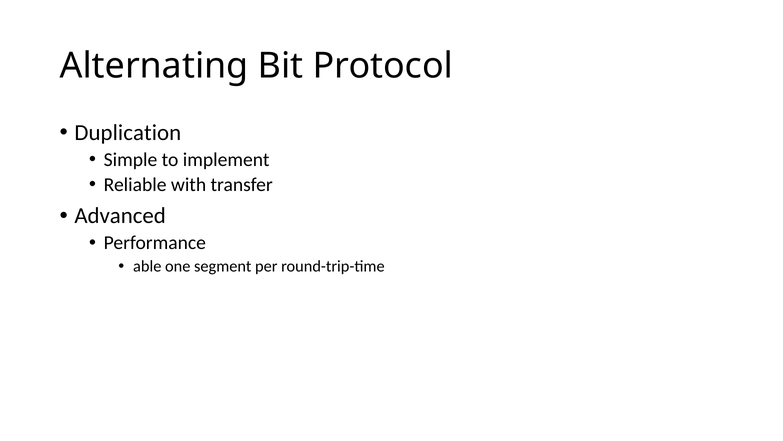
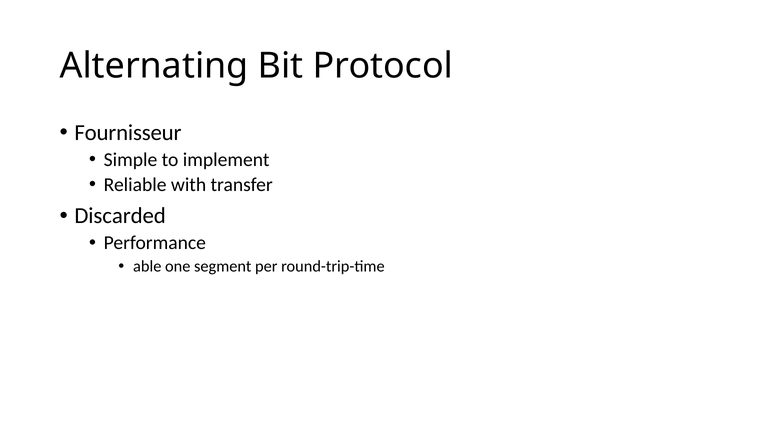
Duplication: Duplication -> Fournisseur (128, 132)
Advanced: Advanced -> Discarded (120, 216)
